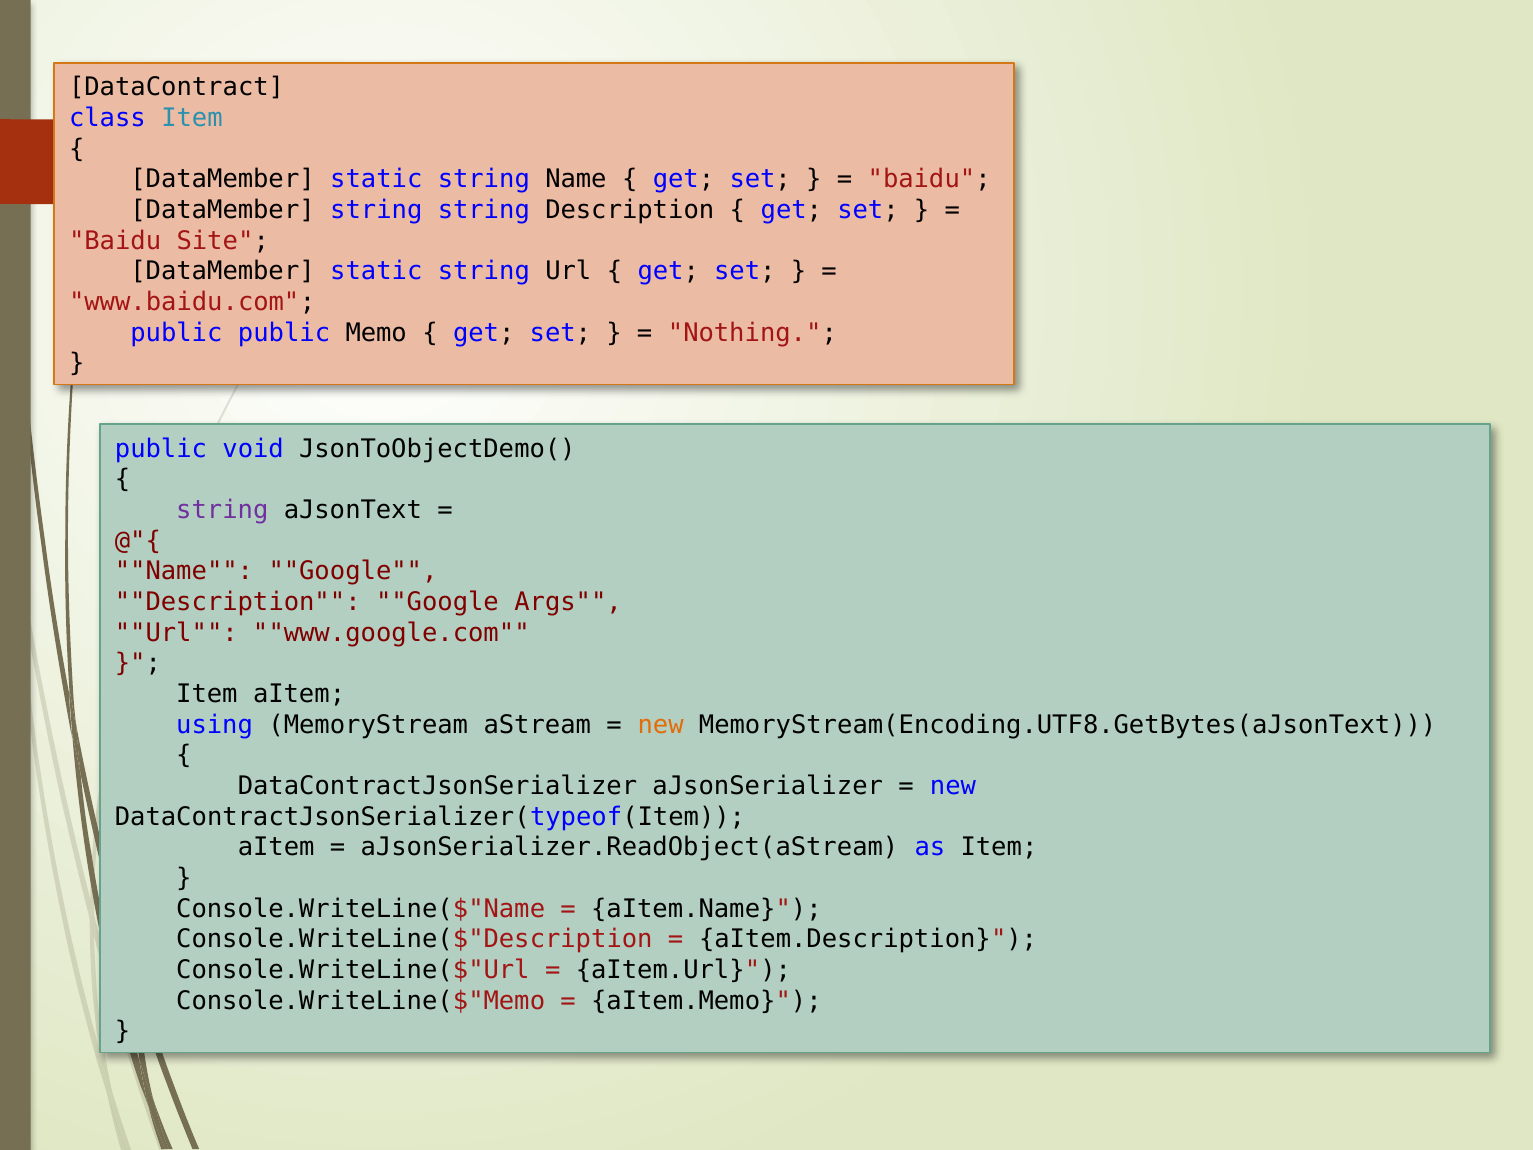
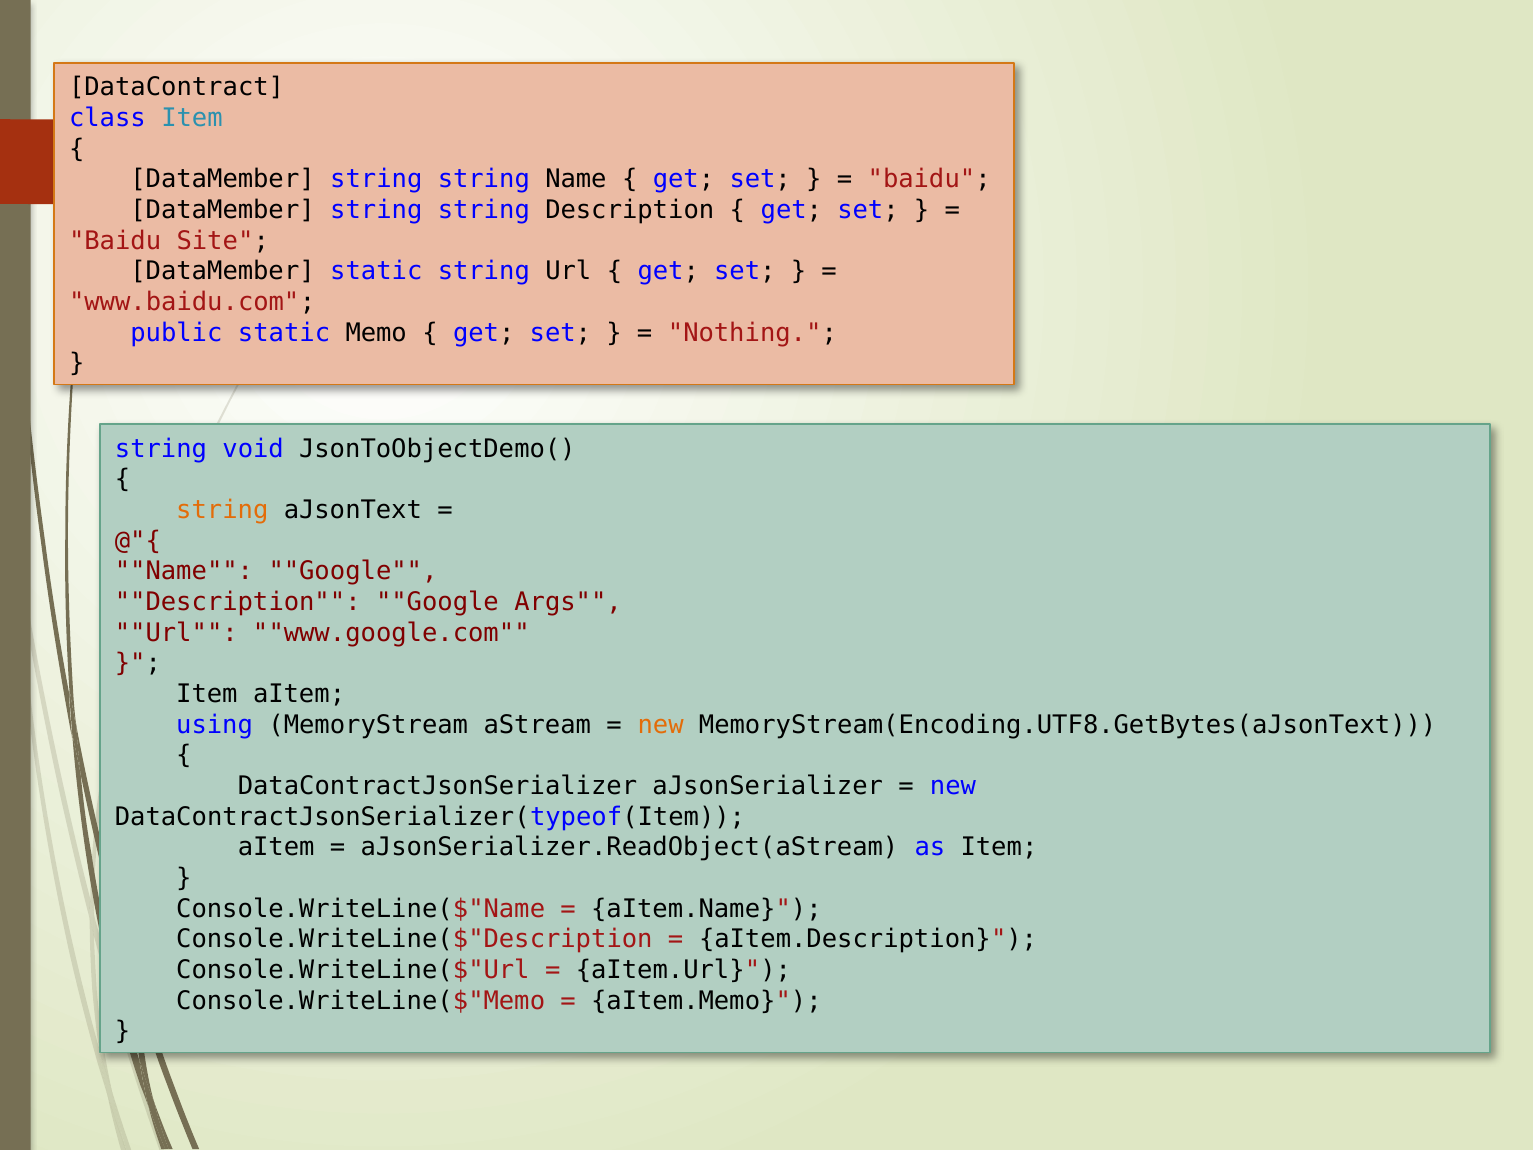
static: static -> string (376, 179)
public public: public -> static (284, 333)
public: public -> string (161, 449)
string colour: purple -> orange (222, 510)
